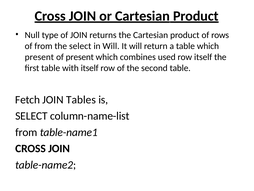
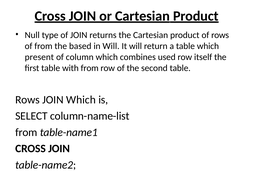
the select: select -> based (80, 46)
of present: present -> column (80, 57)
with itself: itself -> from (90, 68)
Fetch: Fetch -> Rows (28, 99)
JOIN Tables: Tables -> Which (81, 99)
